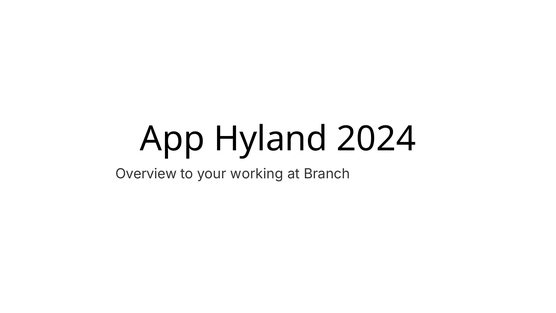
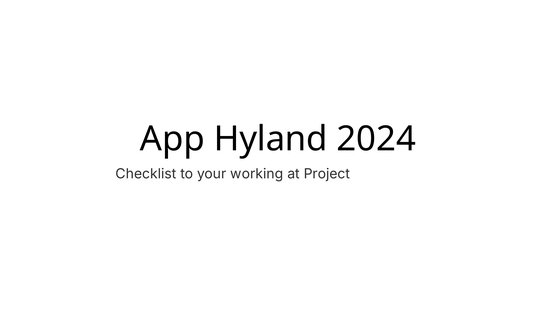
Overview: Overview -> Checklist (146, 174)
Branch: Branch -> Project (327, 174)
